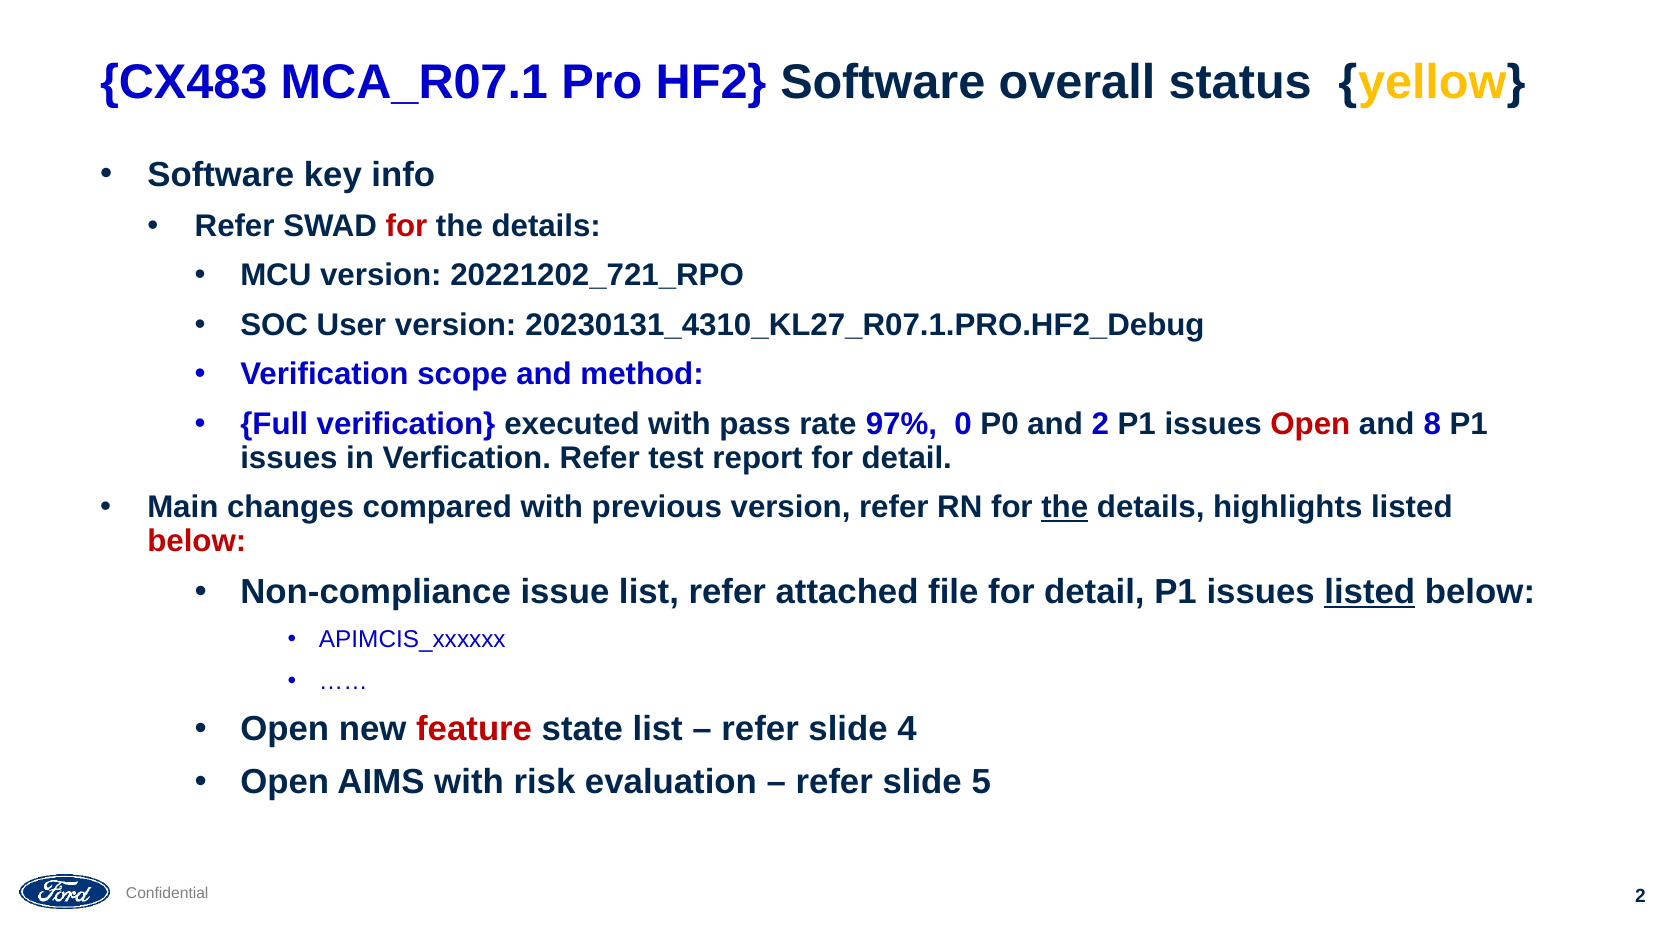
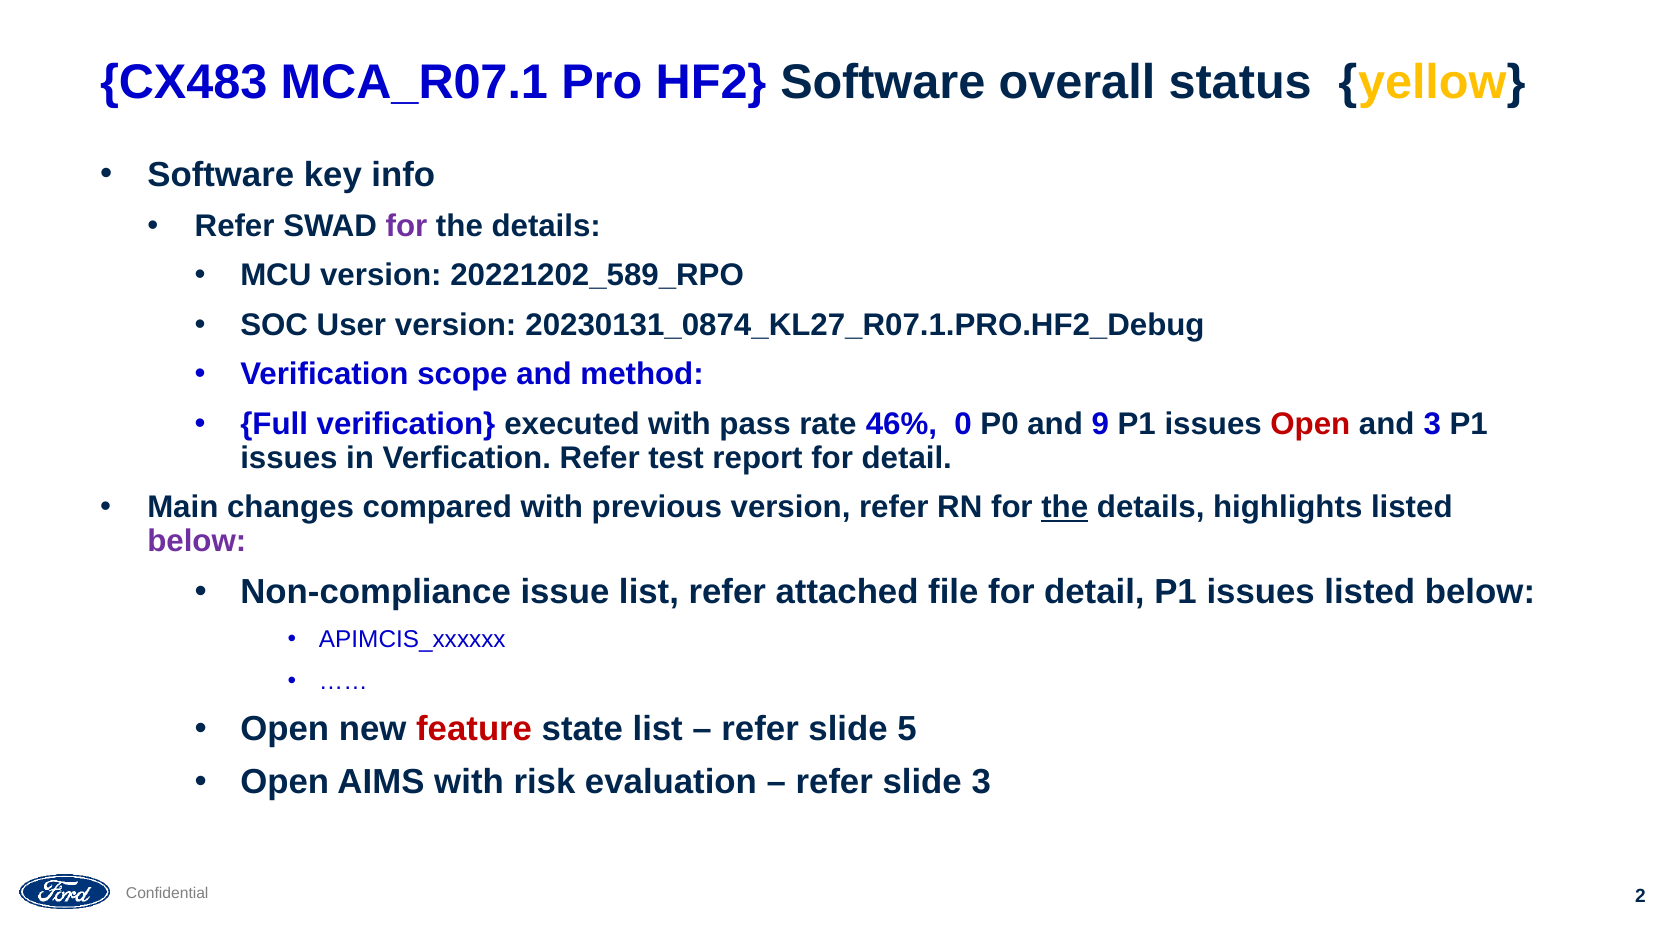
for colour: red -> purple (406, 226)
20221202_721_RPO: 20221202_721_RPO -> 20221202_589_RPO (597, 276)
20230131_4310_KL27_R07.1.PRO.HF2_Debug: 20230131_4310_KL27_R07.1.PRO.HF2_Debug -> 20230131_0874_KL27_R07.1.PRO.HF2_Debug (865, 325)
97%: 97% -> 46% (901, 424)
and 2: 2 -> 9 (1100, 424)
and 8: 8 -> 3 (1432, 424)
below colour: red -> purple (197, 541)
listed underline: present -> none (1370, 592)
4: 4 -> 5 (907, 729)
slide 5: 5 -> 3 (981, 783)
